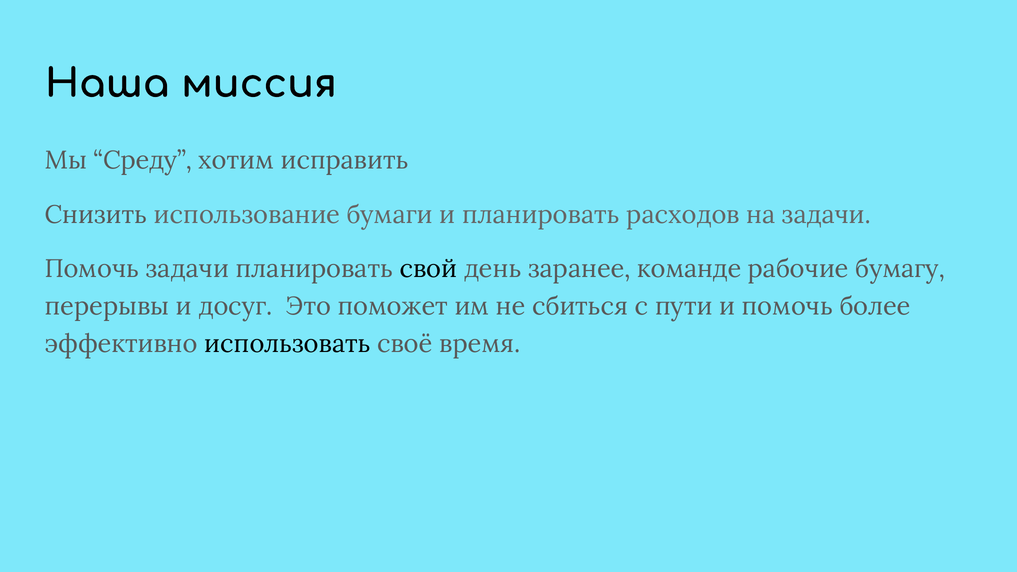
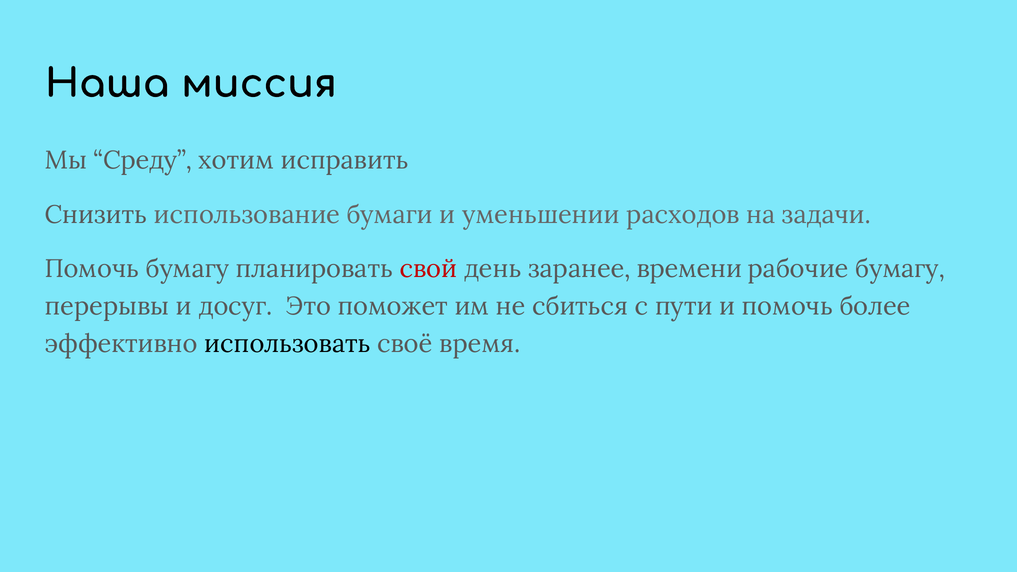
и планировать: планировать -> уменьшении (541, 215)
Помочь задачи: задачи -> бумагу (187, 269)
свой colour: black -> red (428, 269)
команде: команде -> времени (689, 269)
